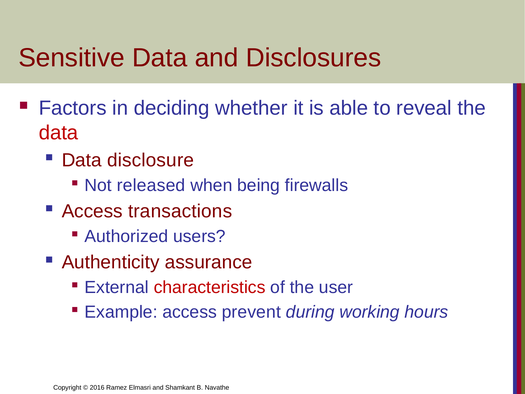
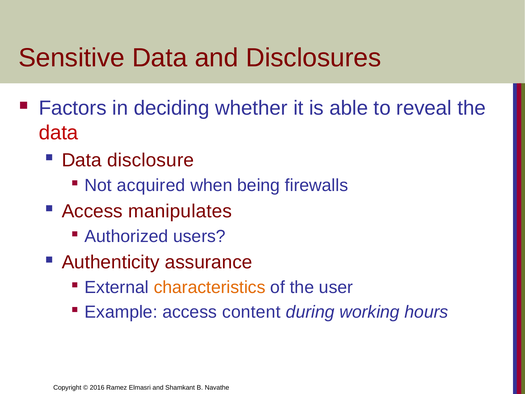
released: released -> acquired (151, 185)
transactions: transactions -> manipulates (180, 211)
characteristics colour: red -> orange (210, 287)
prevent: prevent -> content (251, 312)
